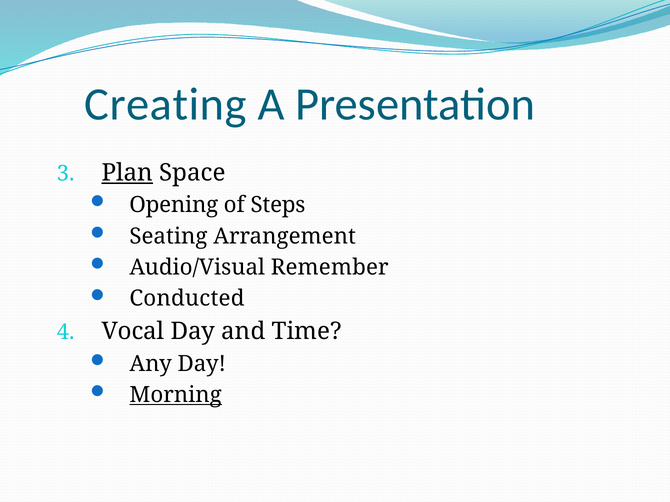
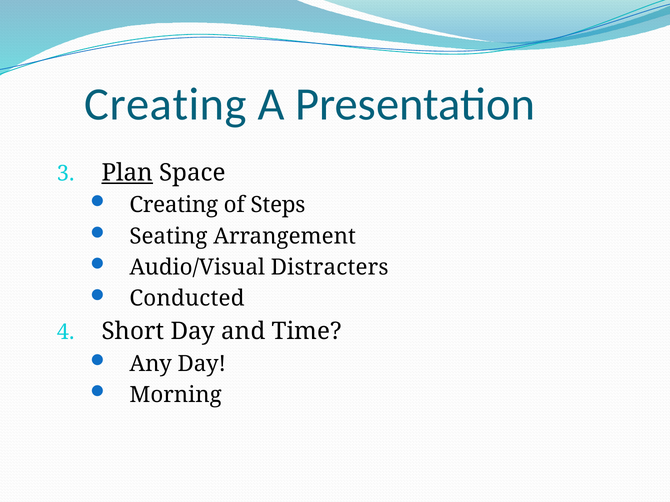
Opening: Opening -> Creating (174, 205)
Remember: Remember -> Distracters (330, 268)
Vocal: Vocal -> Short (133, 332)
Morning underline: present -> none (176, 395)
